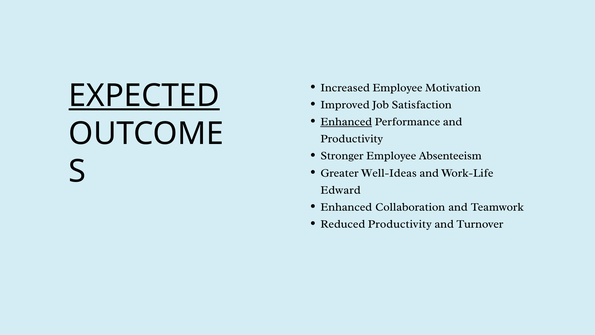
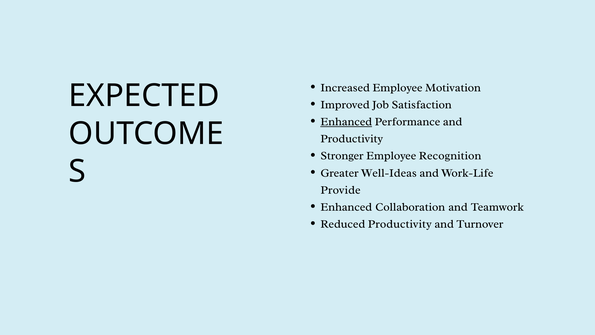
EXPECTED underline: present -> none (144, 96)
Absenteeism: Absenteeism -> Recognition (450, 156)
Edward: Edward -> Provide (341, 190)
